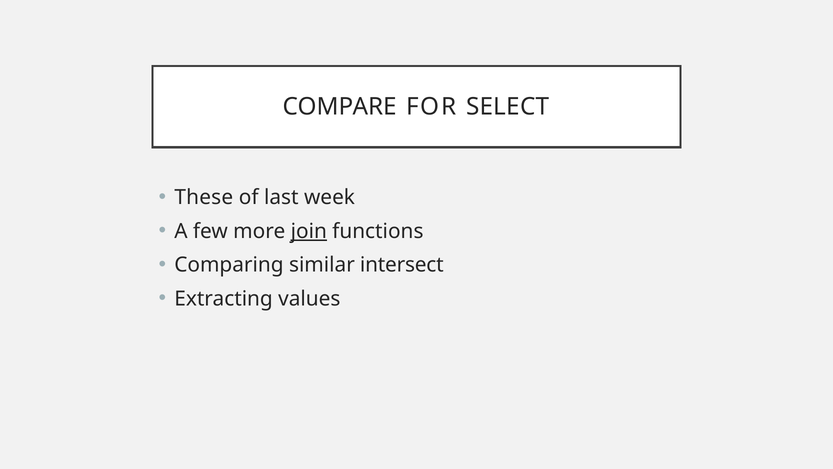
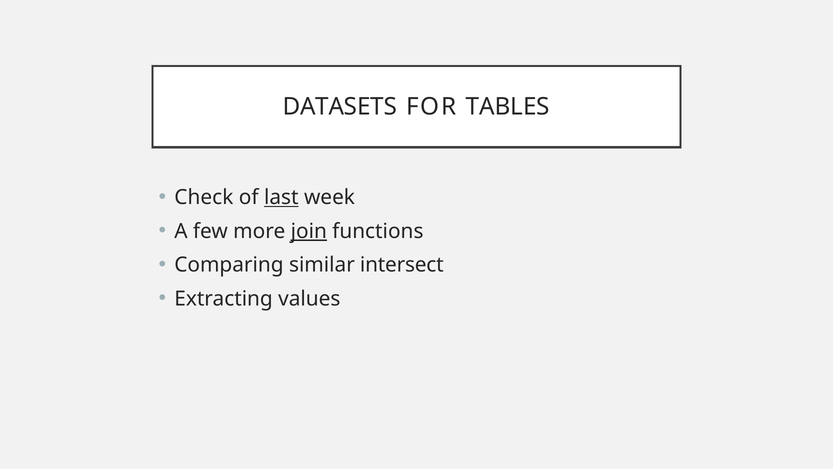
COMPARE: COMPARE -> DATASETS (340, 106)
SELECT: SELECT -> TABLES (508, 106)
These: These -> Check (204, 197)
last underline: none -> present (281, 197)
